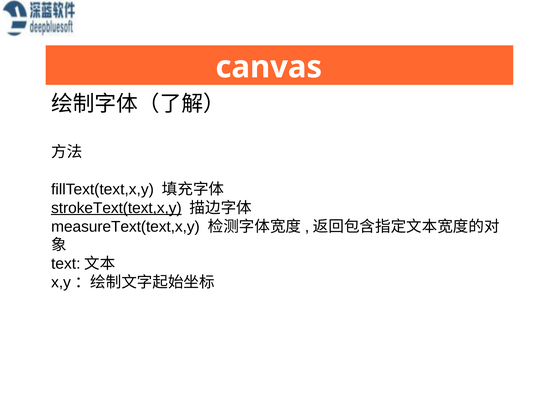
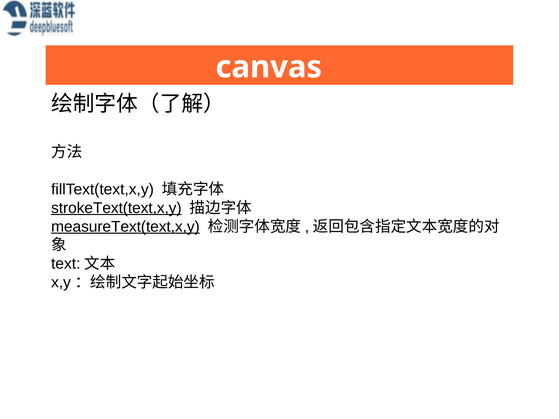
measureText(text,x,y underline: none -> present (125, 227)
